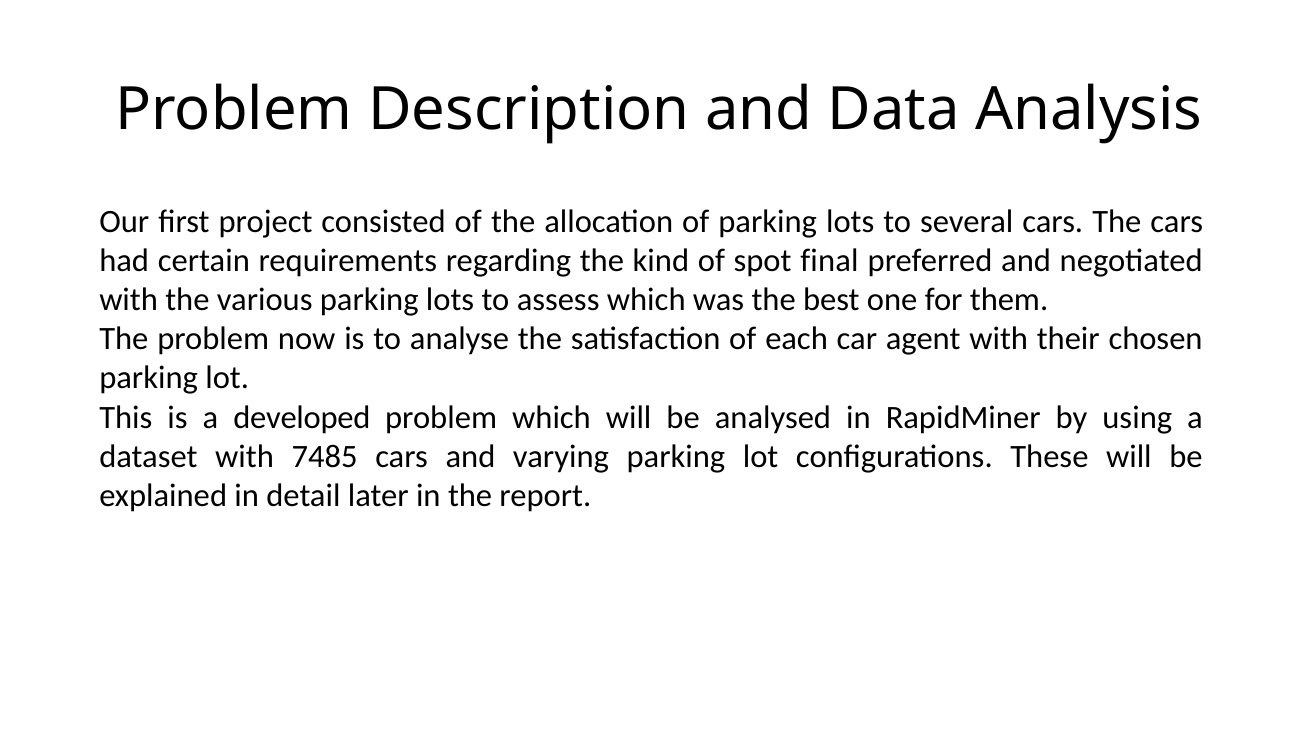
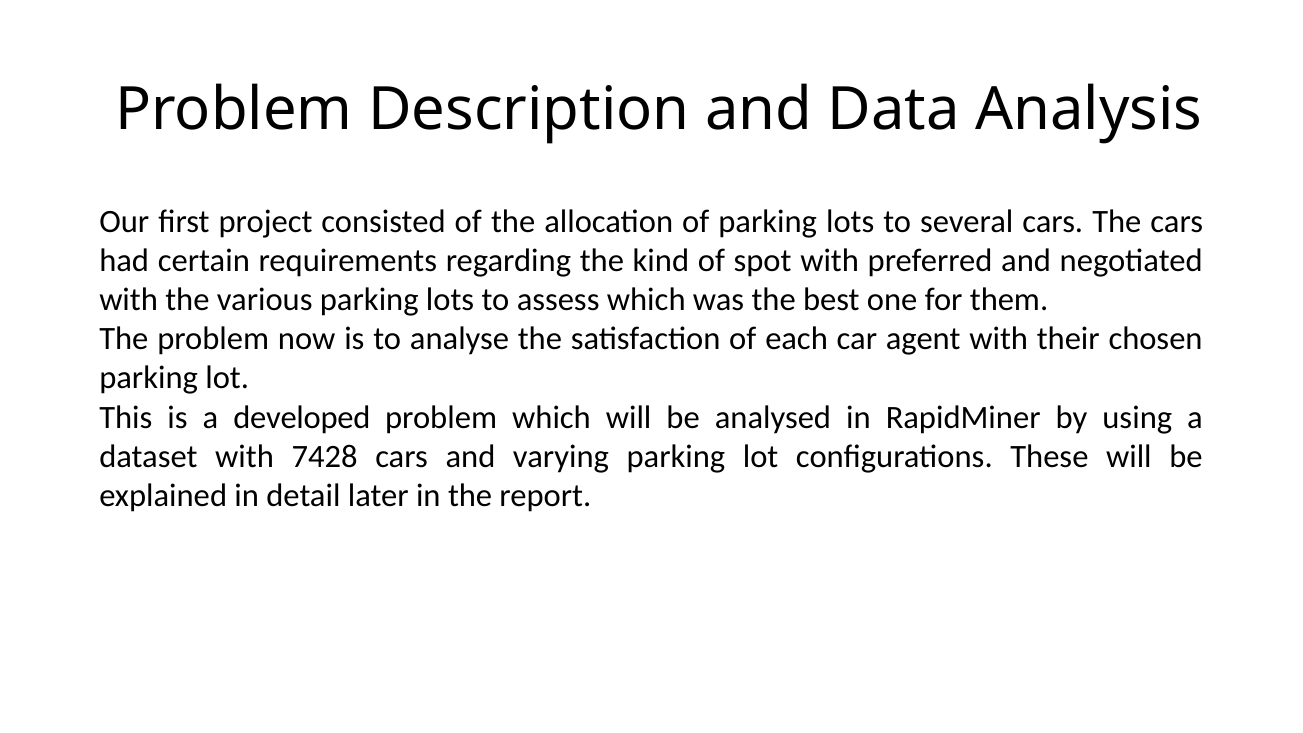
spot final: final -> with (830, 261)
7485: 7485 -> 7428 (325, 456)
